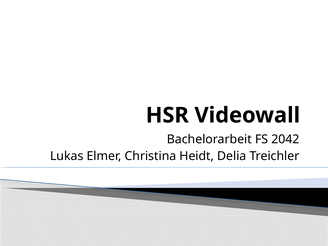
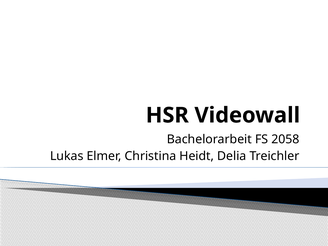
2042: 2042 -> 2058 (285, 139)
